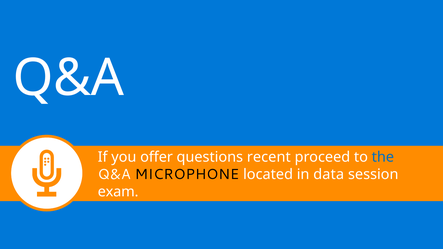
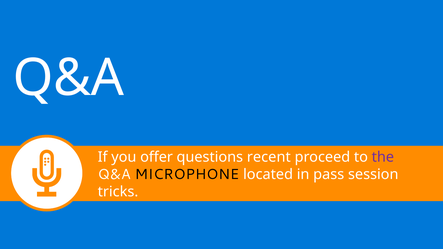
the colour: blue -> purple (383, 157)
data: data -> pass (329, 175)
exam: exam -> tricks (118, 192)
